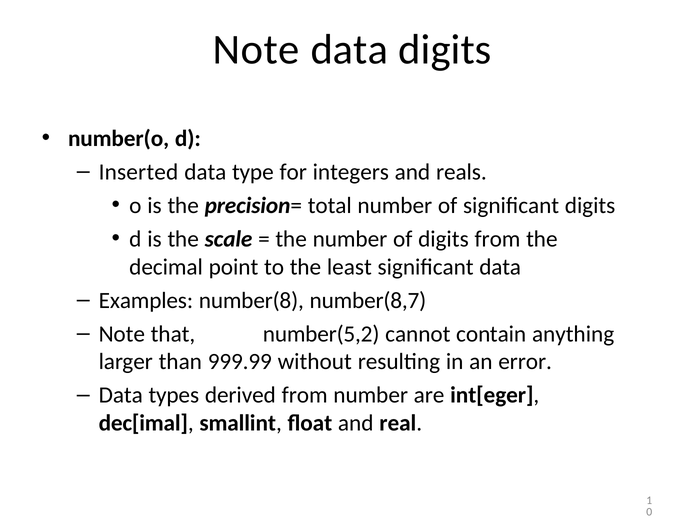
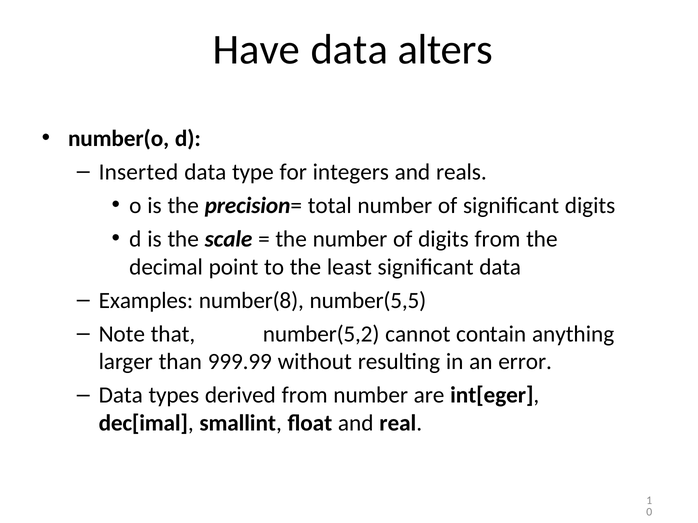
Note: Note -> Have (256, 50)
data digits: digits -> alters (445, 50)
number(8,7: number(8,7 -> number(5,5 (368, 301)
